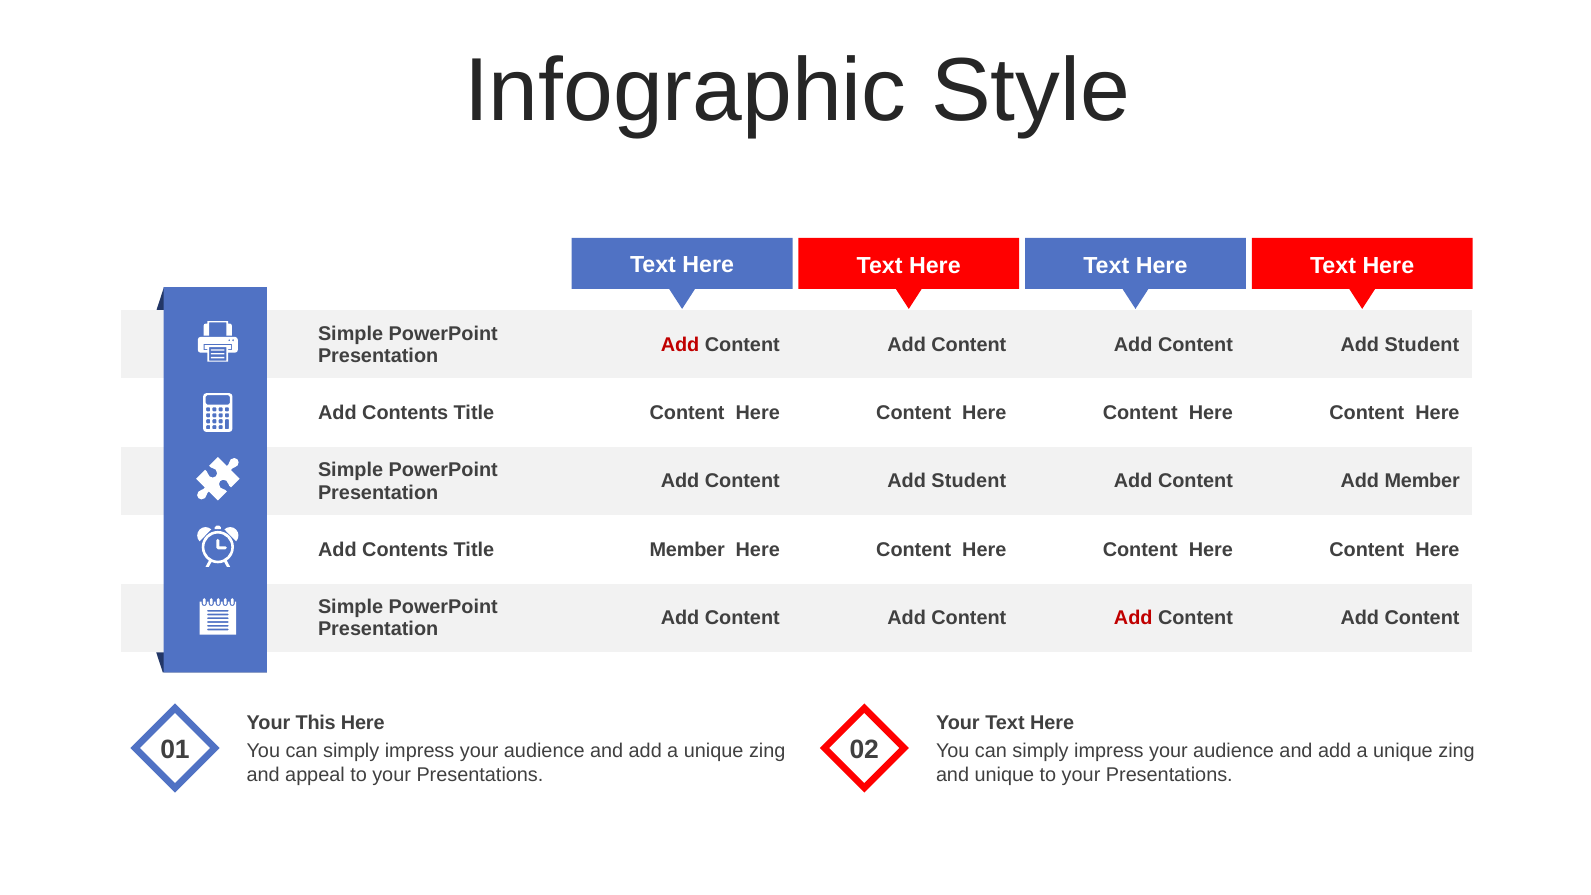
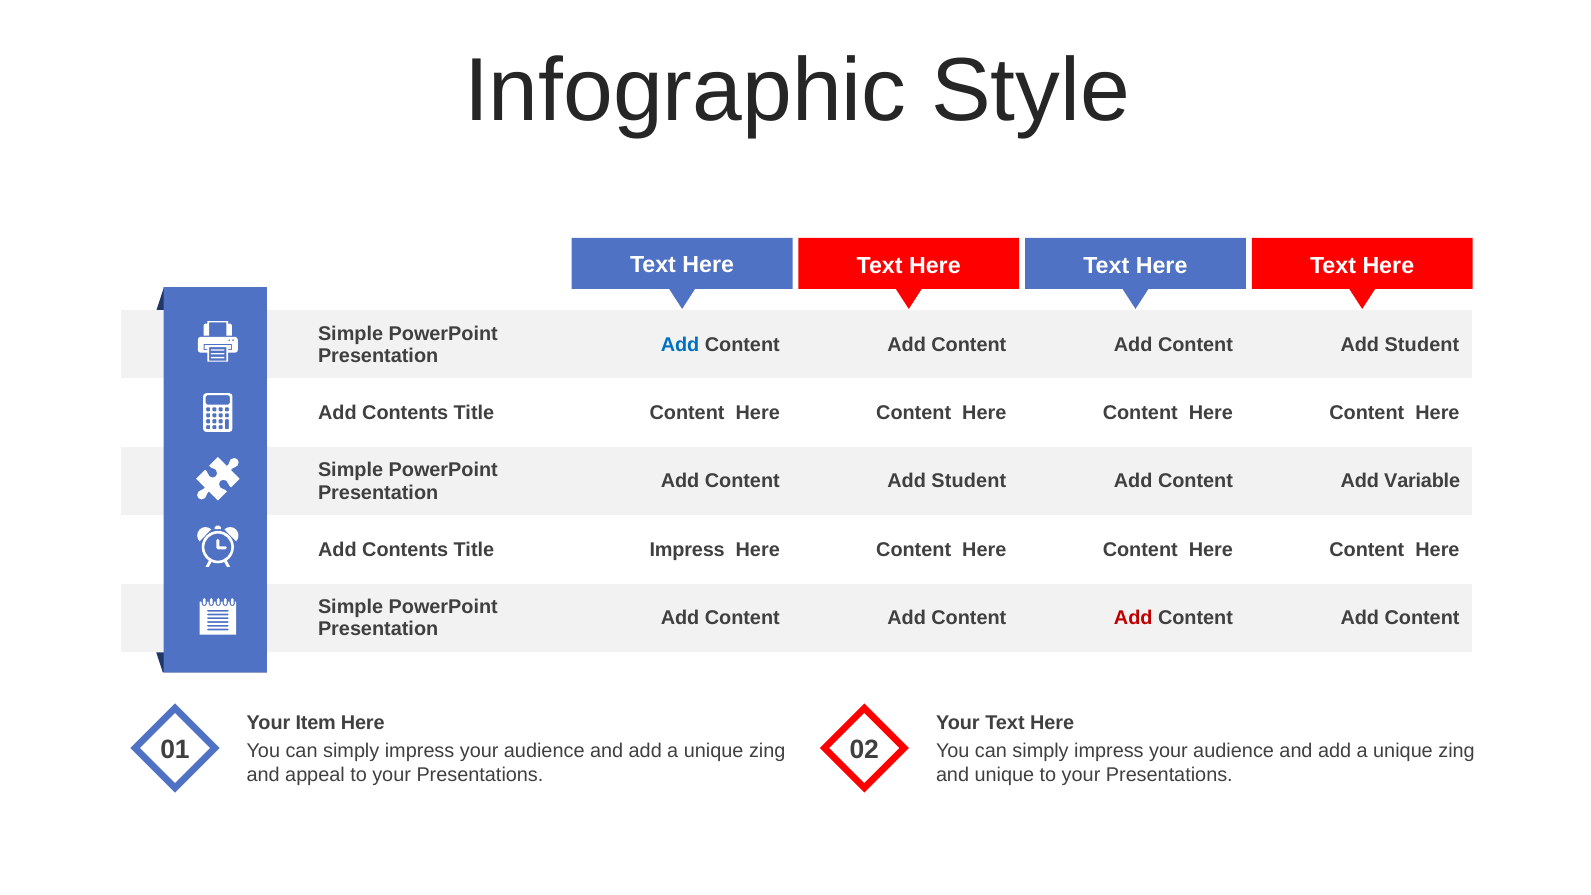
Add colour: red -> blue (680, 345)
Add Member: Member -> Variable (1422, 481)
Title Member: Member -> Impress (687, 550)
This: This -> Item (316, 723)
